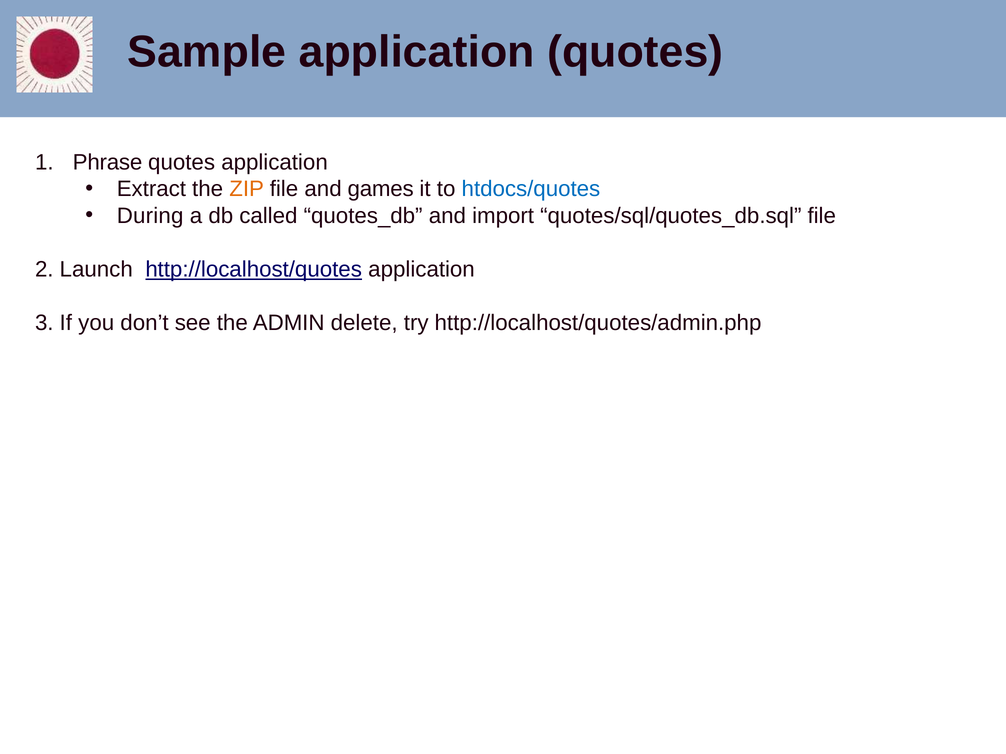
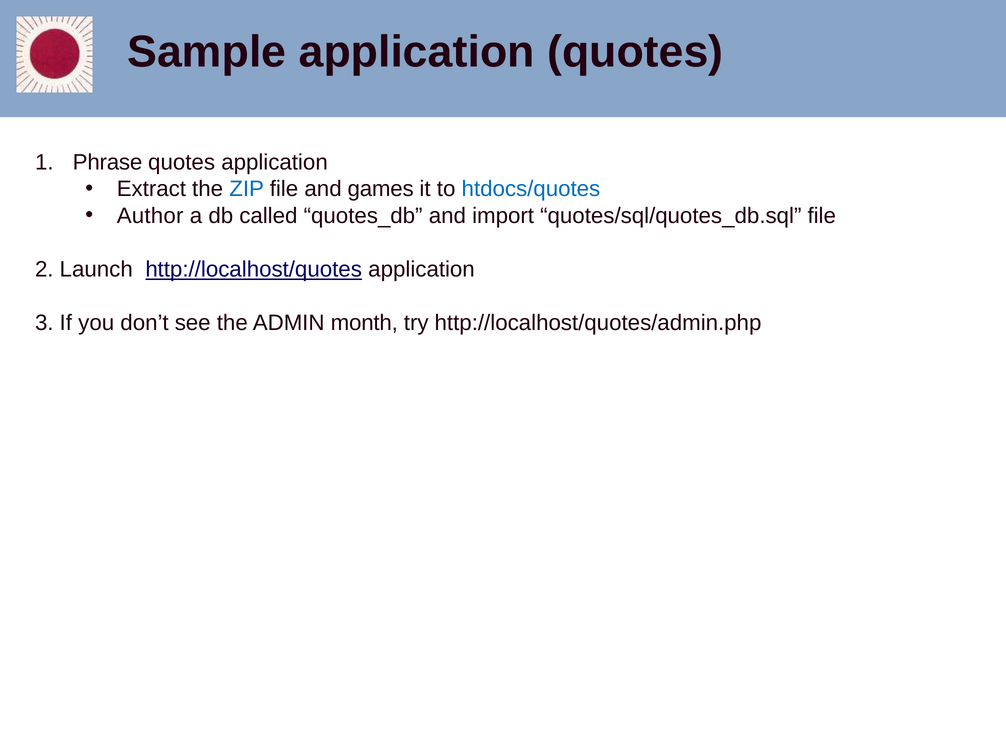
ZIP colour: orange -> blue (247, 189)
During: During -> Author (150, 216)
delete: delete -> month (364, 323)
